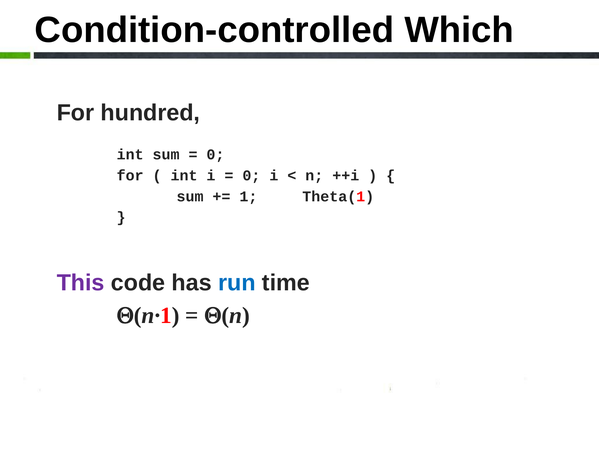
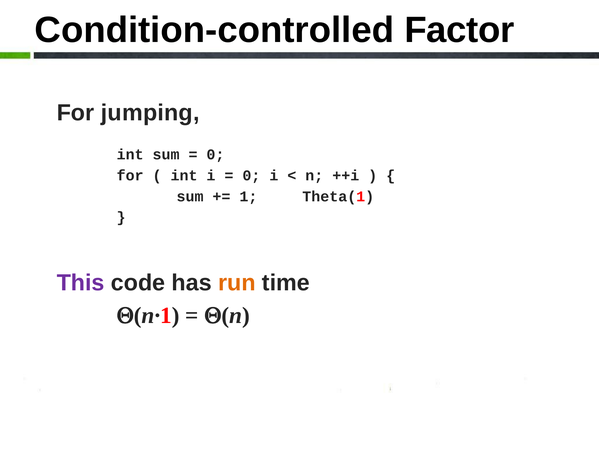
Which: Which -> Factor (459, 30)
hundred: hundred -> jumping (150, 113)
run colour: blue -> orange (237, 283)
